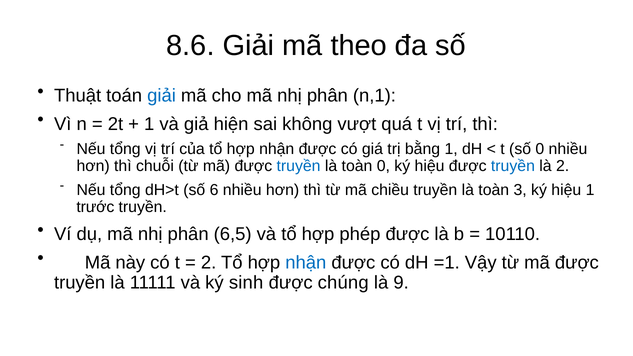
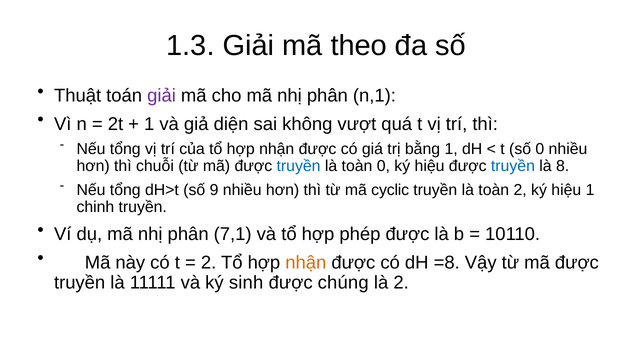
8.6: 8.6 -> 1.3 (190, 46)
giải colour: blue -> purple (162, 96)
hiện: hiện -> diện (231, 124)
là 2: 2 -> 8 (563, 166)
6: 6 -> 9 (214, 190)
chiều: chiều -> cyclic (390, 190)
toàn 3: 3 -> 2 (520, 190)
trước: trước -> chinh (95, 207)
6,5: 6,5 -> 7,1 (233, 234)
nhận colour: blue -> orange (306, 263)
=1: =1 -> =8 (447, 263)
là 9: 9 -> 2 (401, 282)
